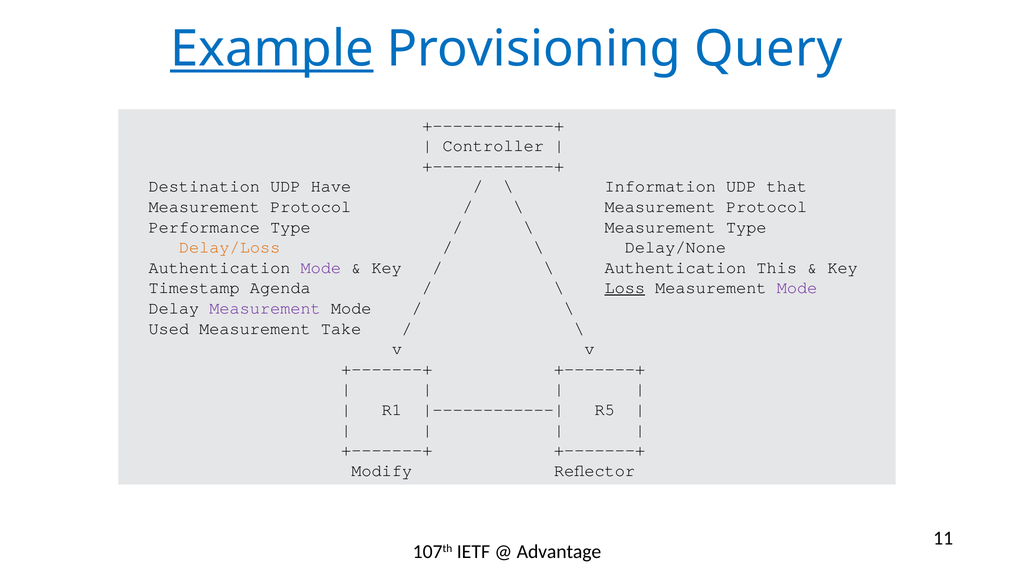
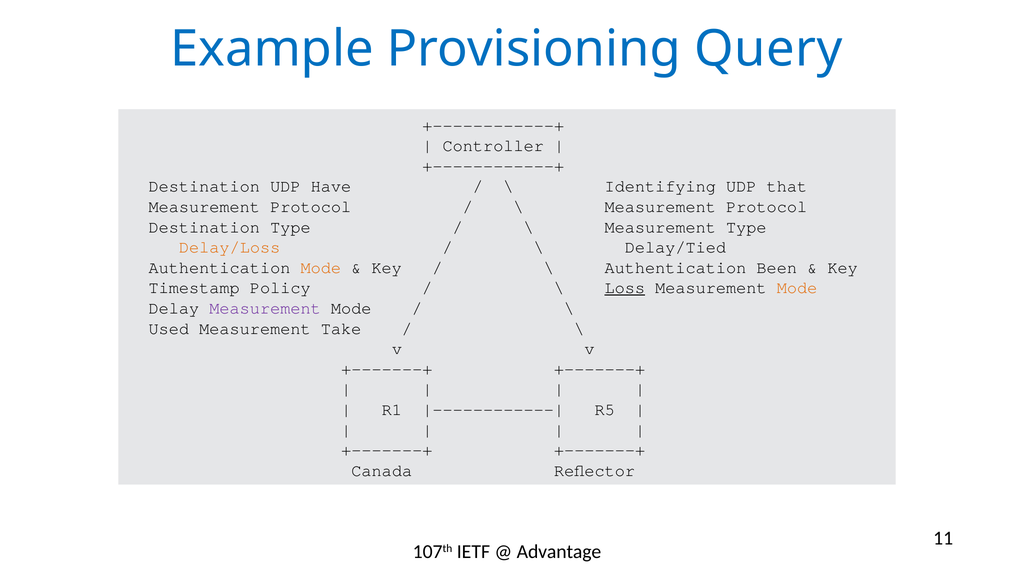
Example underline: present -> none (272, 49)
Information: Information -> Identifying (660, 186)
Performance: Performance -> Destination (204, 227)
Delay/None: Delay/None -> Delay/Tied (675, 247)
Mode colour: purple -> orange (321, 267)
This: This -> Been (777, 267)
Agenda: Agenda -> Policy (280, 288)
Mode colour: purple -> orange (797, 288)
Modify: Modify -> Canada (382, 470)
